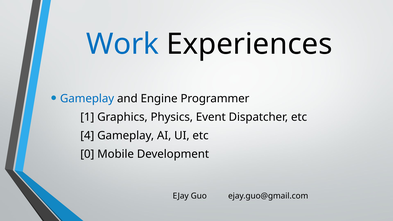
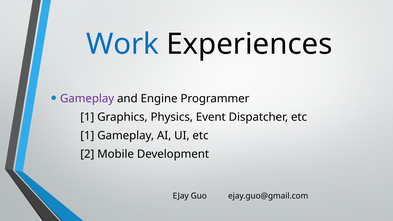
Gameplay colour: blue -> purple (87, 99)
4: 4 -> 1 (87, 136)
0: 0 -> 2 (87, 154)
